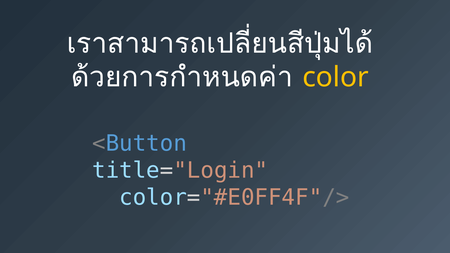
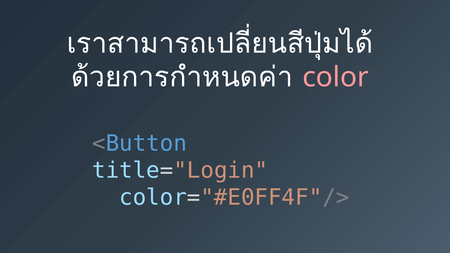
color colour: yellow -> pink (336, 77)
